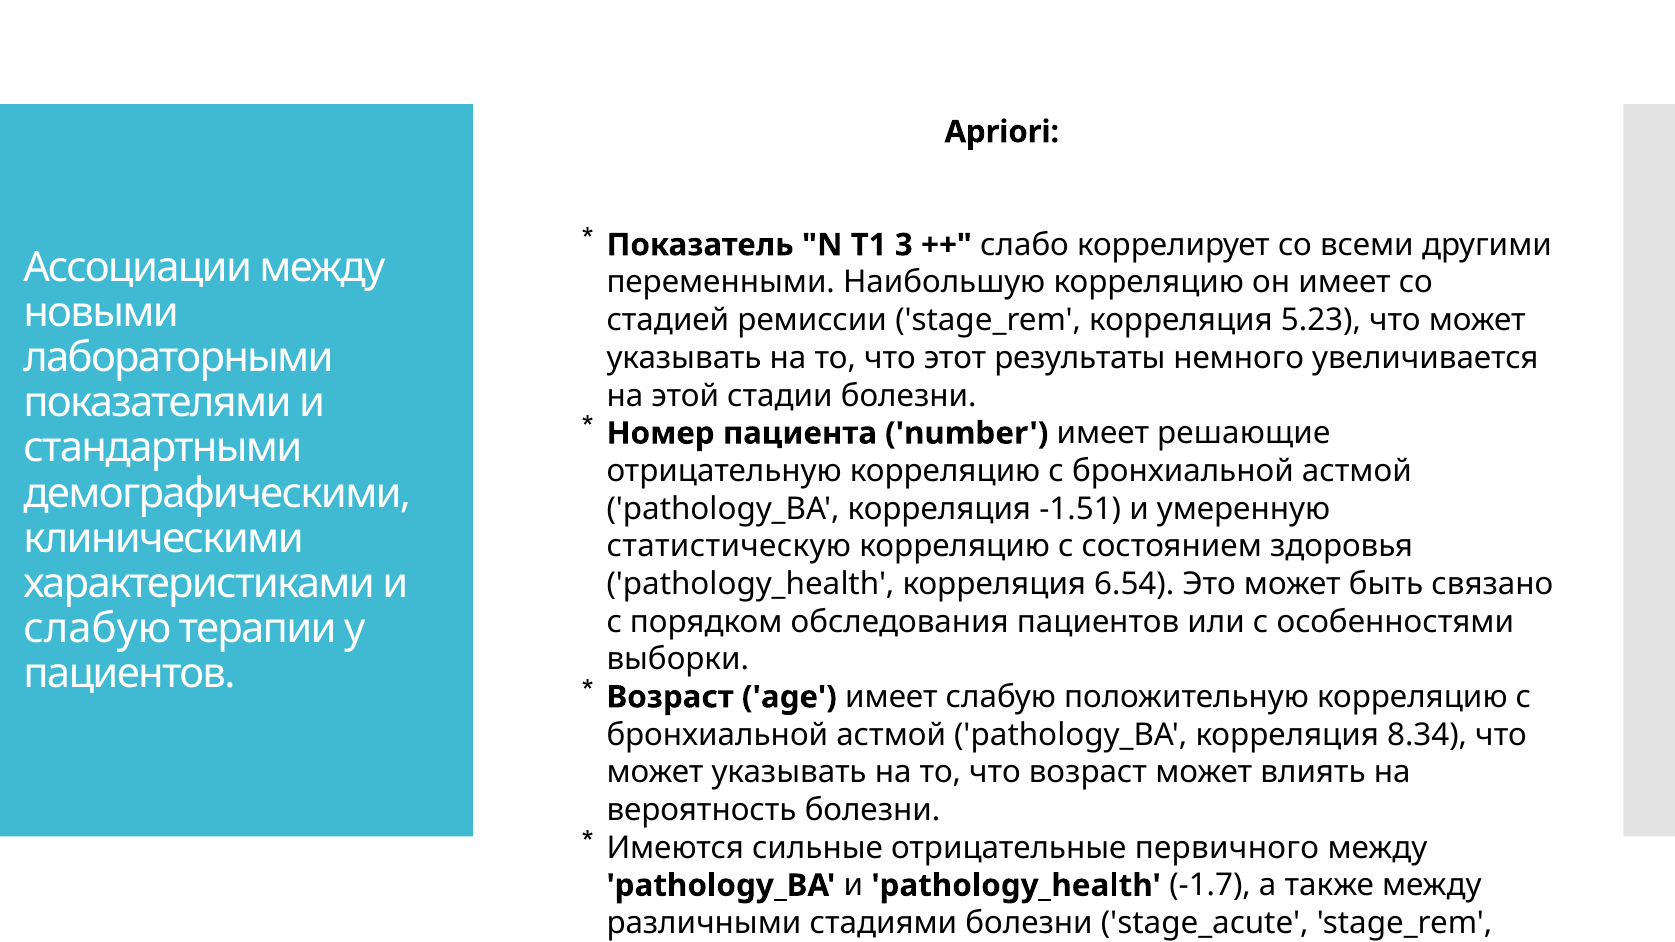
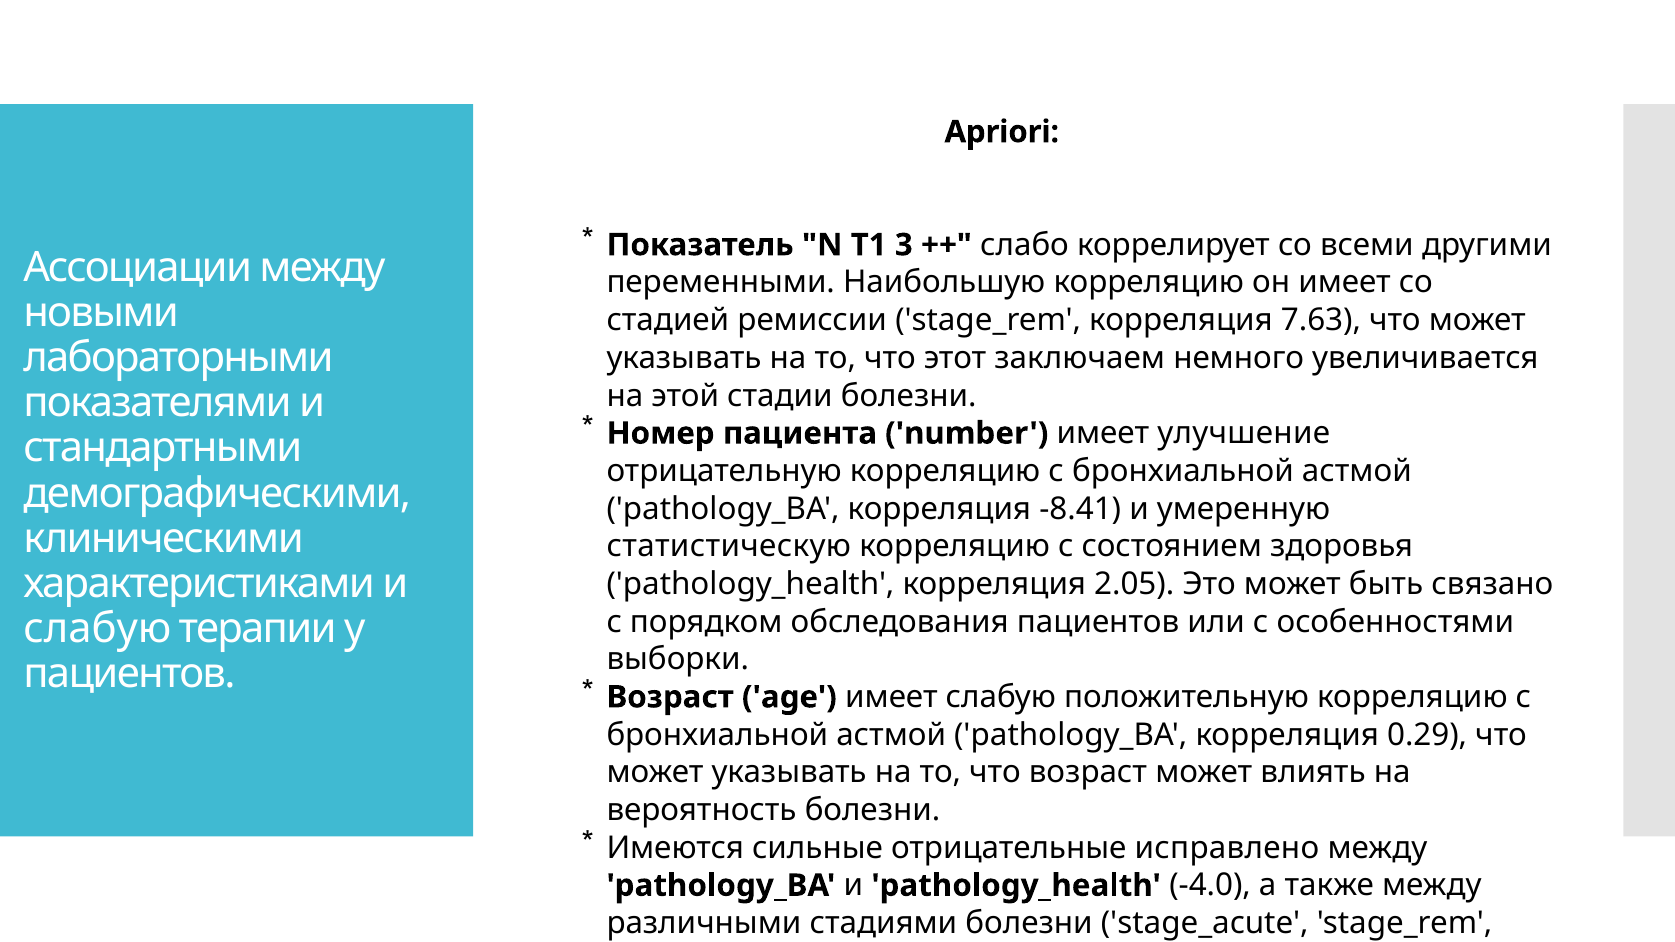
5.23: 5.23 -> 7.63 (1321, 320)
результаты: результаты -> заключаем (1080, 358)
решающие: решающие -> улучшение (1244, 433)
-1.51: -1.51 -> -8.41 (1080, 509)
6.54: 6.54 -> 2.05 (1134, 584)
8.34: 8.34 -> 0.29 (1427, 735)
первичного: первичного -> исправлено (1227, 848)
-1.7: -1.7 -> -4.0 (1210, 886)
